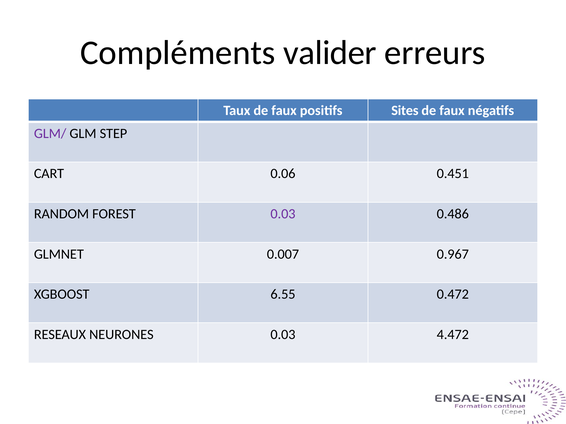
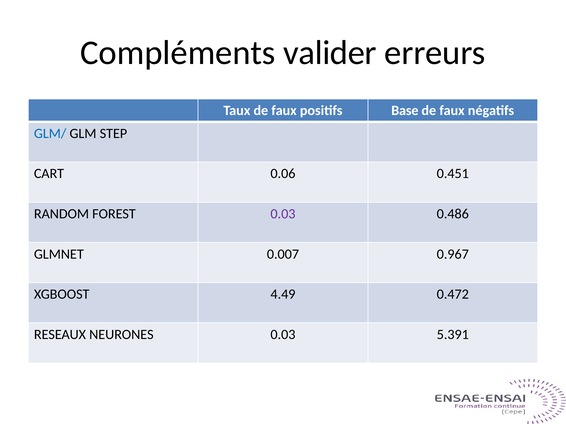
Sites: Sites -> Base (405, 111)
GLM/ colour: purple -> blue (50, 134)
6.55: 6.55 -> 4.49 (283, 295)
4.472: 4.472 -> 5.391 (453, 335)
